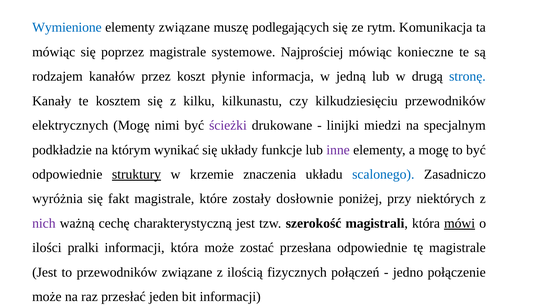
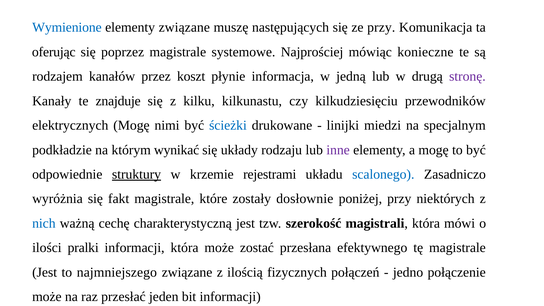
podlegających: podlegających -> następujących (291, 27)
ze rytm: rytm -> przy (381, 27)
mówiąc: mówiąc -> oferując (54, 52)
stronę colour: blue -> purple (467, 76)
kosztem: kosztem -> znajduje (118, 101)
ścieżki colour: purple -> blue (228, 125)
funkcje: funkcje -> rodzaju (282, 150)
znaczenia: znaczenia -> rejestrami (270, 174)
nich colour: purple -> blue (44, 223)
mówi underline: present -> none (460, 223)
przesłana odpowiednie: odpowiednie -> efektywnego (372, 248)
to przewodników: przewodników -> najmniejszego (117, 272)
